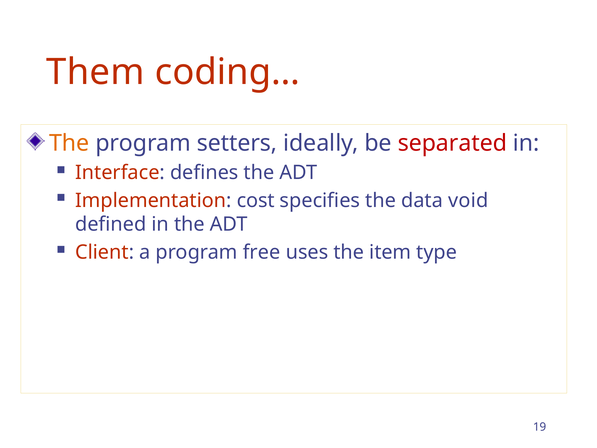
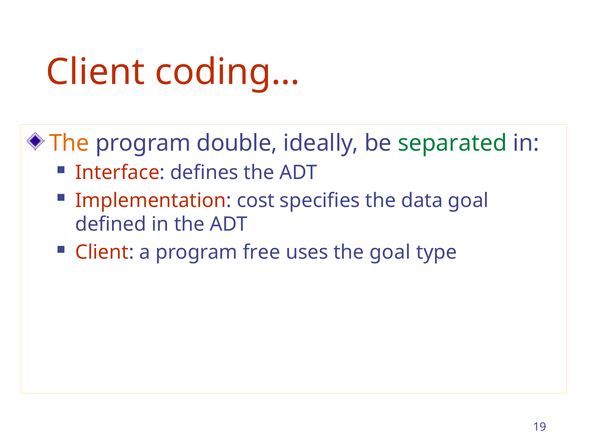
Them: Them -> Client (95, 72)
setters: setters -> double (237, 143)
separated colour: red -> green (452, 143)
data void: void -> goal (468, 200)
the item: item -> goal (390, 252)
